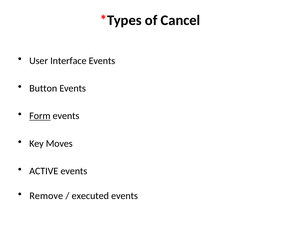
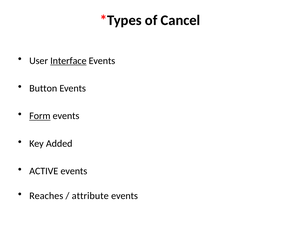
Interface underline: none -> present (68, 61)
Moves: Moves -> Added (59, 143)
Remove: Remove -> Reaches (46, 196)
executed: executed -> attribute (90, 196)
